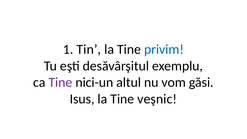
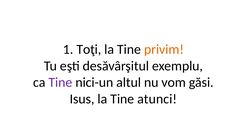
Tinʼ: Tinʼ -> Toţi (89, 49)
privim colour: blue -> orange (164, 49)
veşnic: veşnic -> atunci (157, 99)
